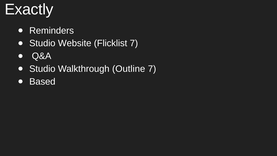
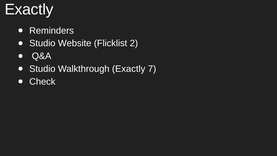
Flicklist 7: 7 -> 2 (134, 43)
Walkthrough Outline: Outline -> Exactly (129, 69)
Based: Based -> Check (42, 82)
